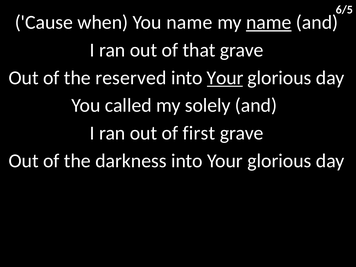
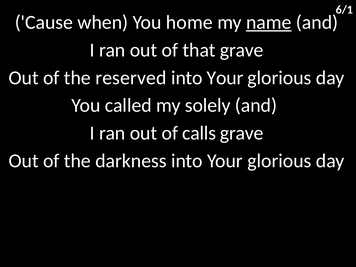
6/5: 6/5 -> 6/1 (344, 10)
You name: name -> home (189, 22)
Your underline: present -> none (225, 78)
first: first -> calls (199, 133)
